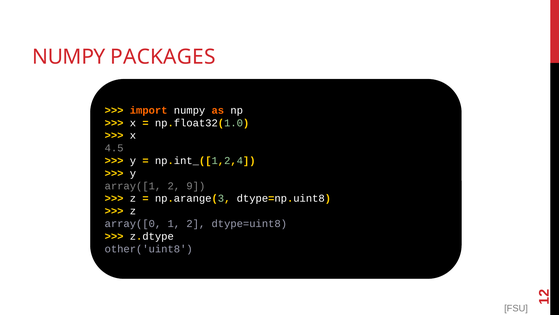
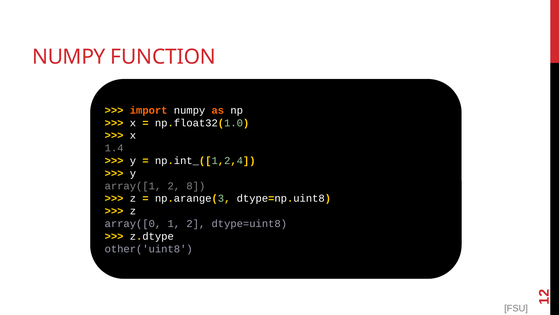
PACKAGES: PACKAGES -> FUNCTION (163, 57)
4.5: 4.5 -> 1.4 (114, 148)
9: 9 -> 8 (196, 186)
